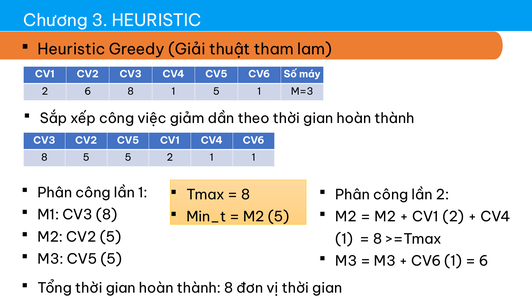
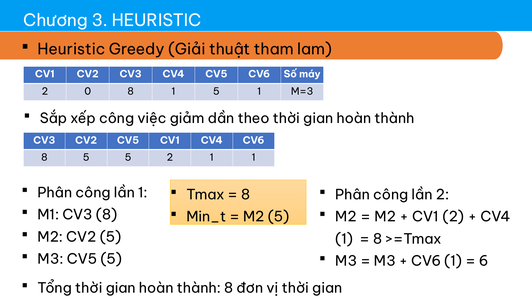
2 6: 6 -> 0 (88, 91)
